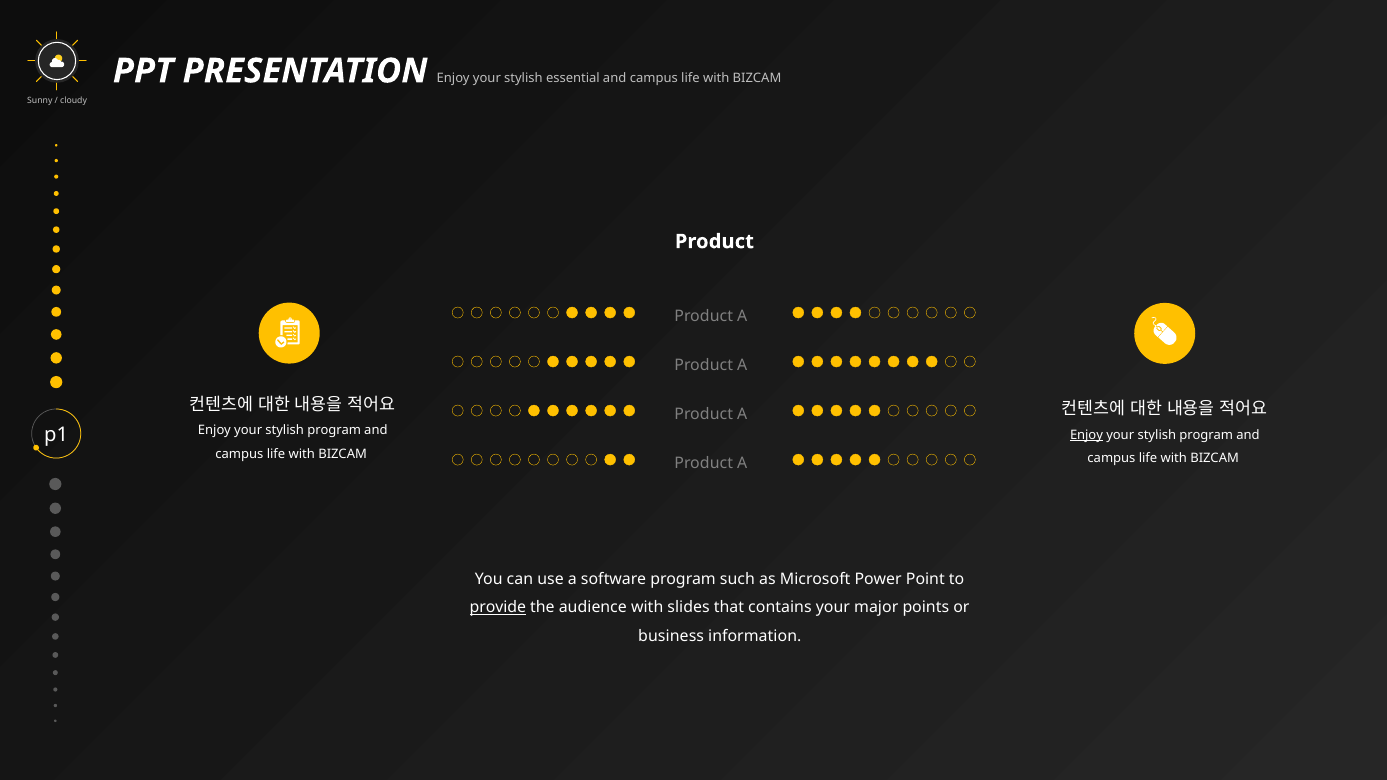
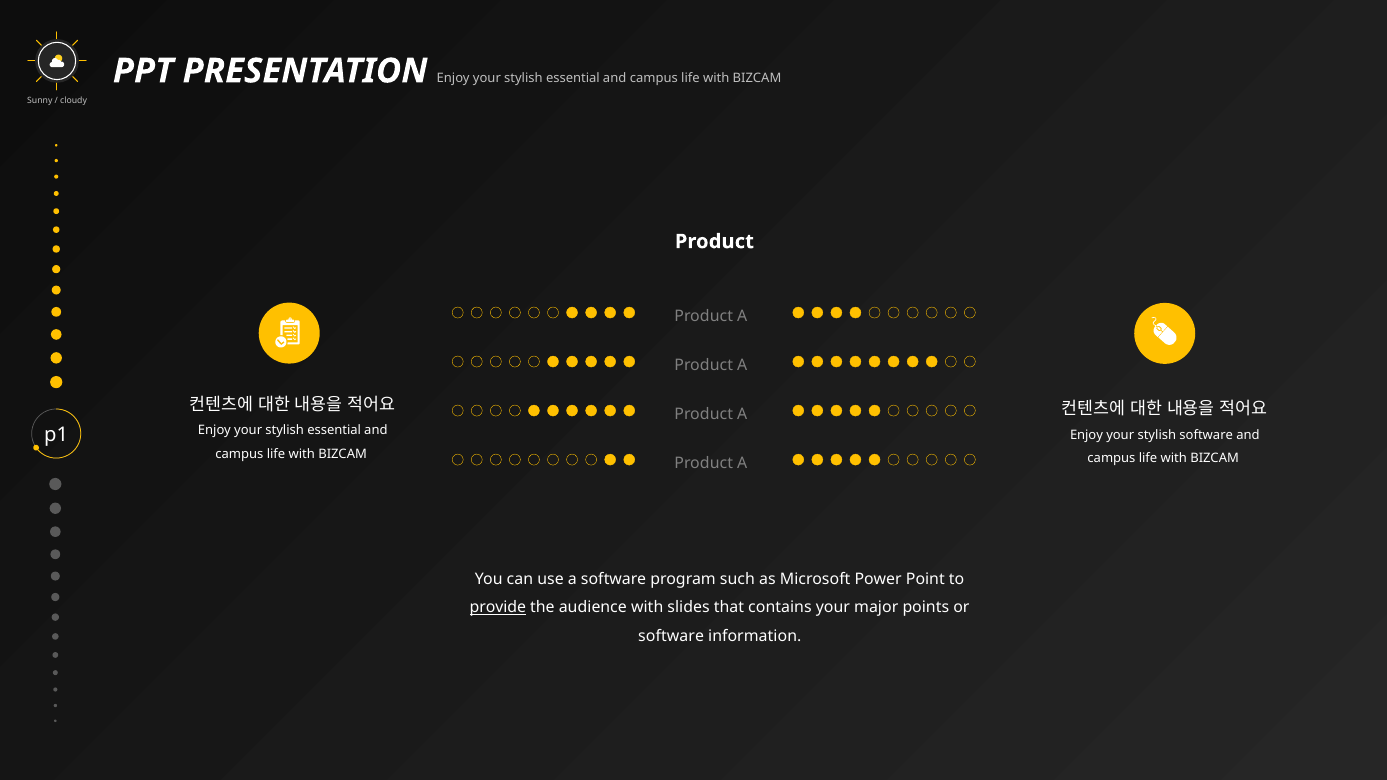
program: program -> essential (334, 431)
Enjoy underline: present -> none (1086, 435)
program: program -> software (1206, 435)
business: business -> software (671, 636)
